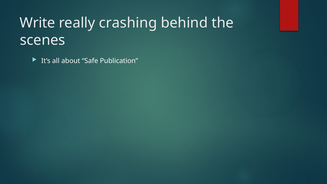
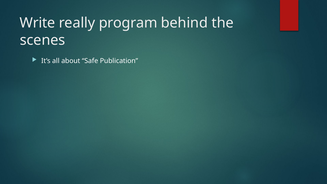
crashing: crashing -> program (128, 23)
